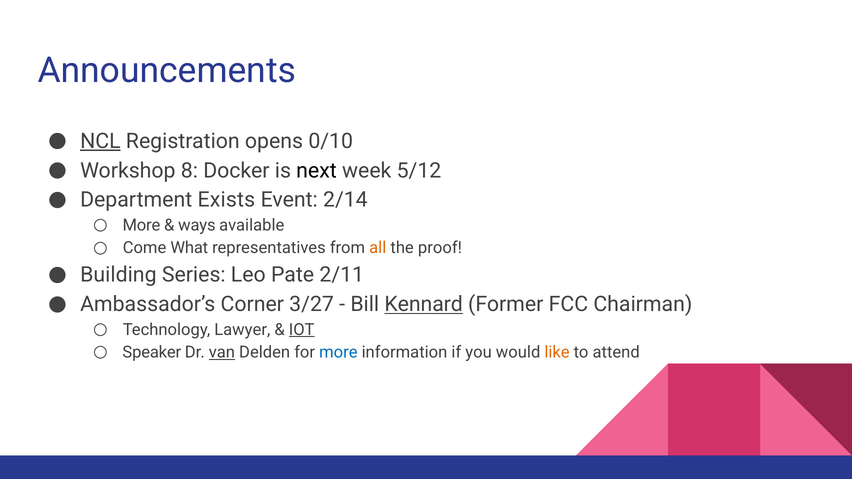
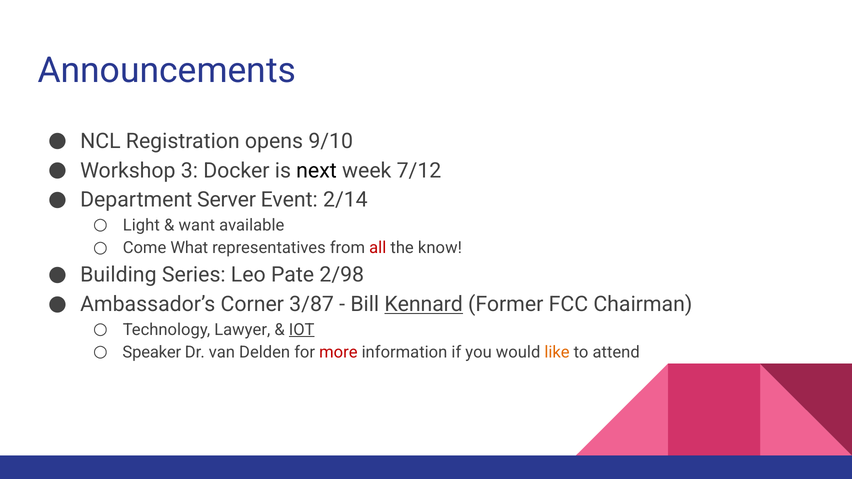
NCL underline: present -> none (100, 141)
0/10: 0/10 -> 9/10 (331, 141)
8: 8 -> 3 (189, 171)
5/12: 5/12 -> 7/12 (419, 171)
Exists: Exists -> Server (227, 200)
More: More -> Light (141, 225)
ways: ways -> want (197, 225)
all colour: orange -> red (378, 248)
proof: proof -> know (440, 248)
2/11: 2/11 -> 2/98 (342, 275)
3/27: 3/27 -> 3/87 (312, 304)
van underline: present -> none (222, 353)
more colour: blue -> red (338, 353)
